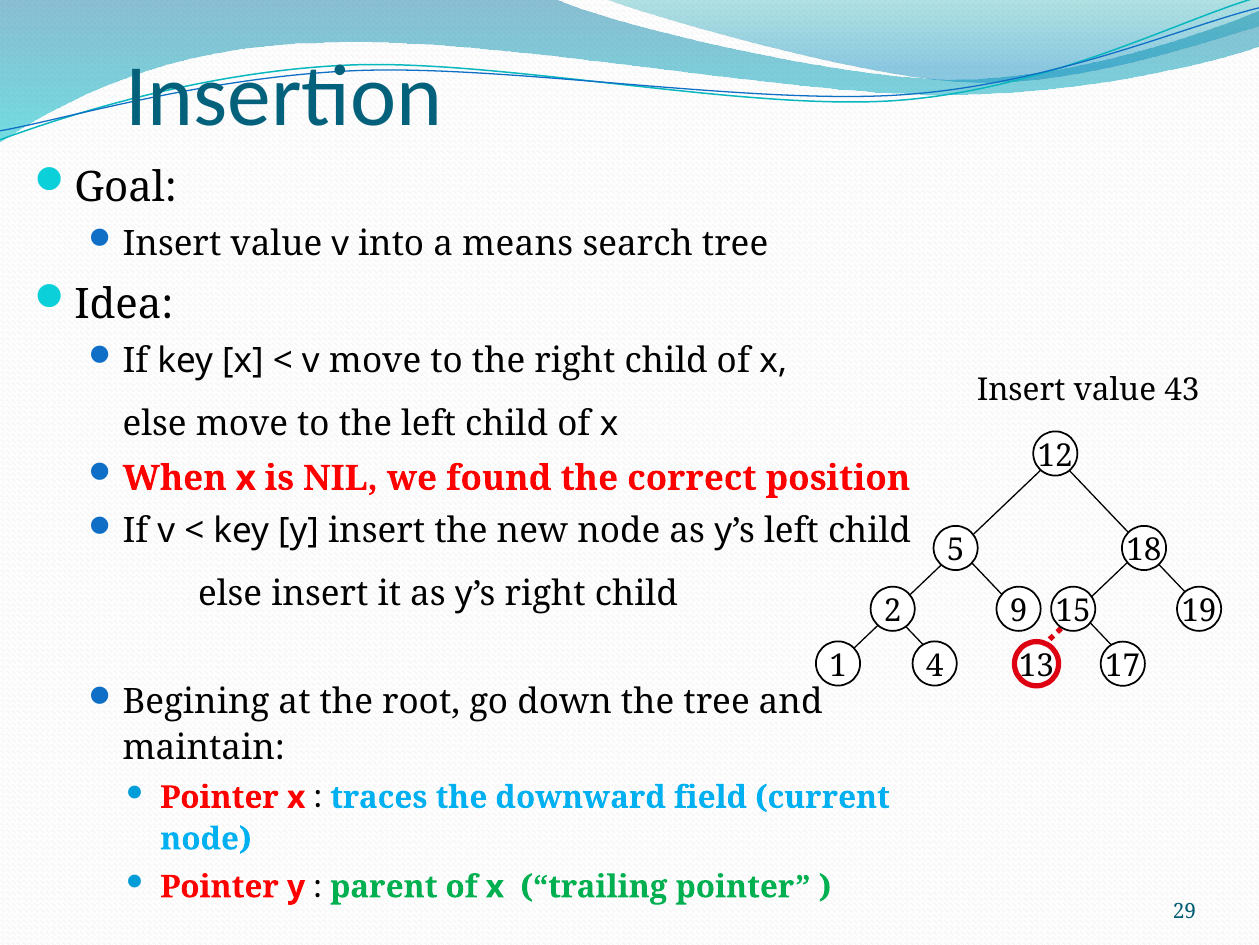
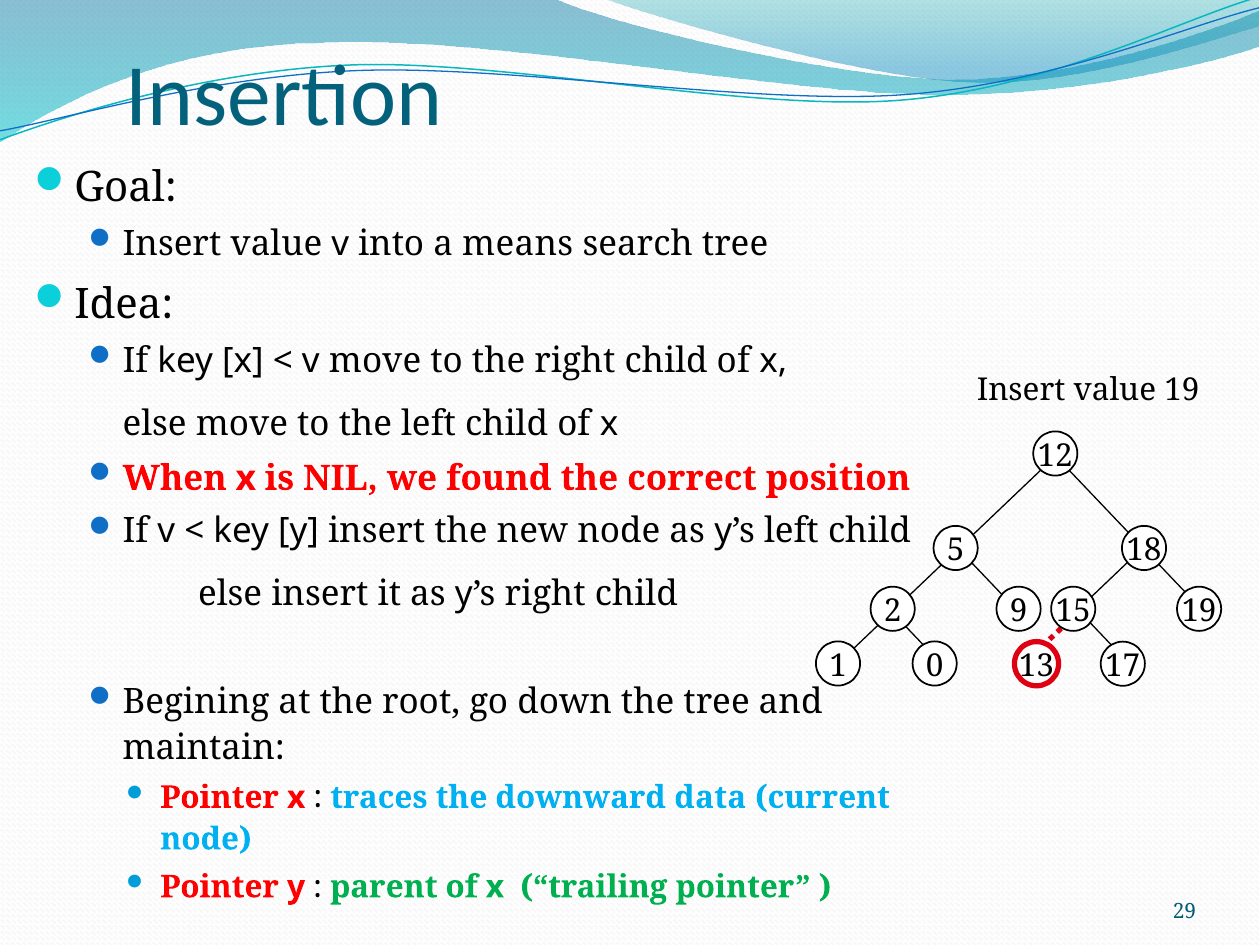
value 43: 43 -> 19 (1182, 390)
4: 4 -> 0 (935, 665)
field: field -> data (710, 797)
